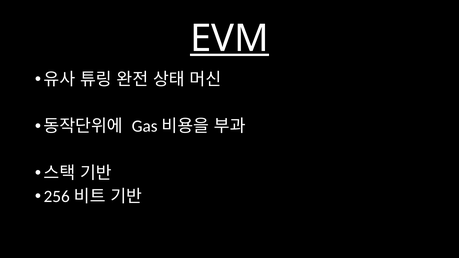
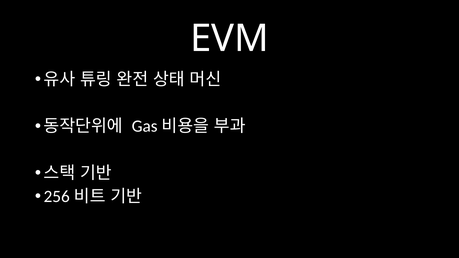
EVM underline: present -> none (229, 38)
